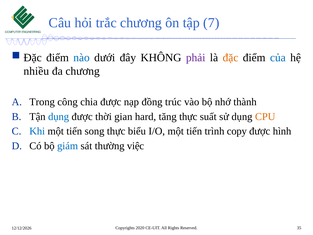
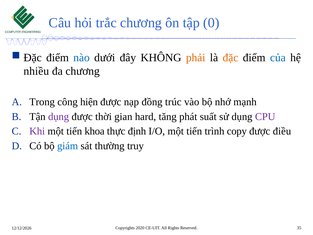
7: 7 -> 0 (211, 23)
phải colour: purple -> orange (196, 57)
chia: chia -> hiện (89, 102)
thành: thành -> mạnh (245, 102)
dụng colour: blue -> purple (59, 117)
tăng thực: thực -> phát (188, 117)
CPU colour: orange -> purple (265, 117)
Khi colour: blue -> purple (37, 131)
song: song -> khoa (95, 131)
biểu: biểu -> định (137, 131)
hình: hình -> điều (282, 131)
việc: việc -> truy (135, 146)
